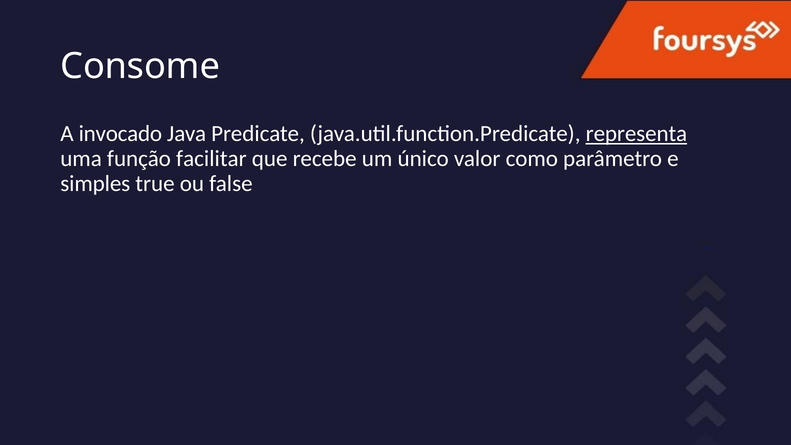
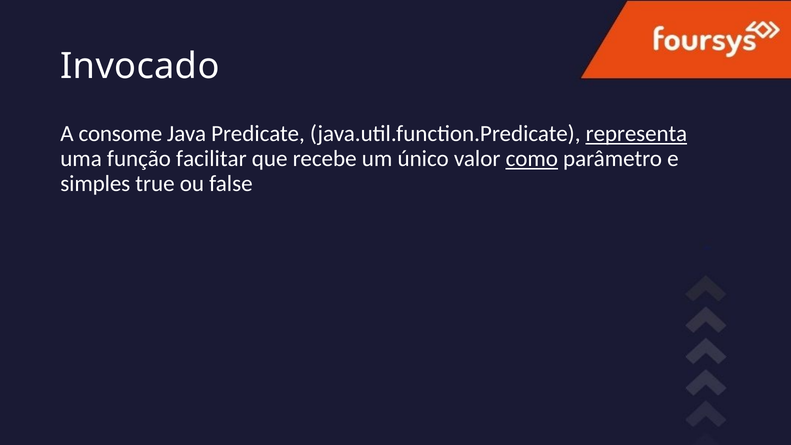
Consome: Consome -> Invocado (140, 66)
invocado: invocado -> consome (120, 134)
como underline: none -> present (532, 159)
